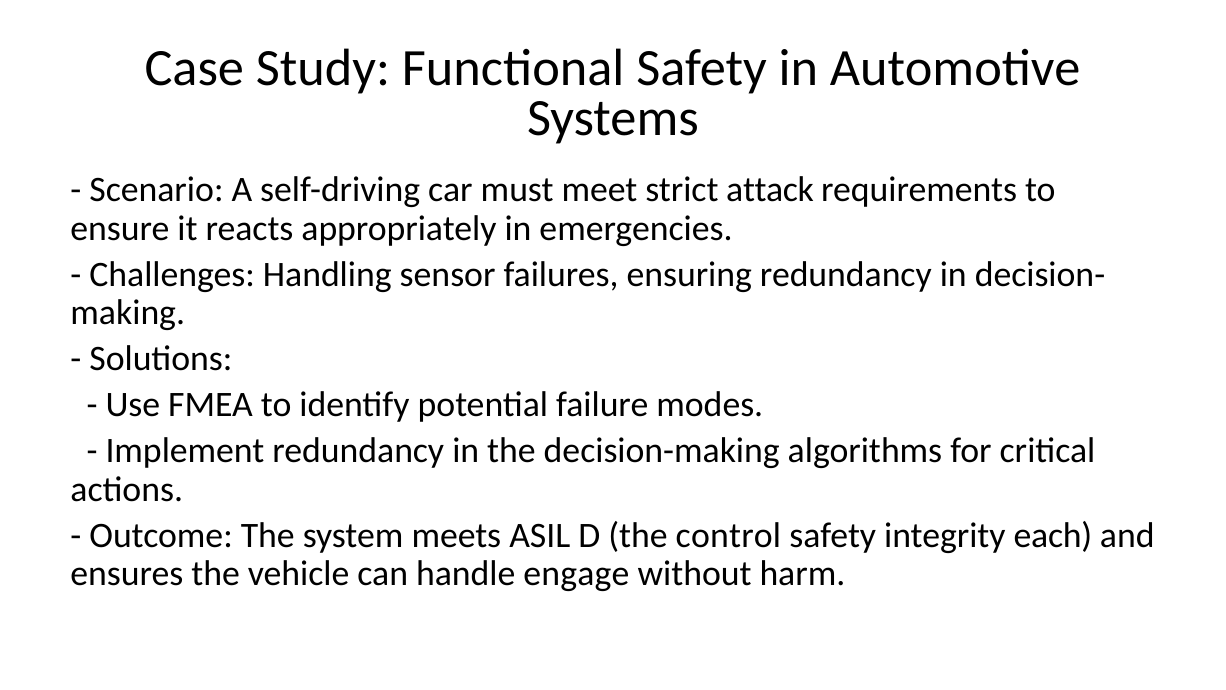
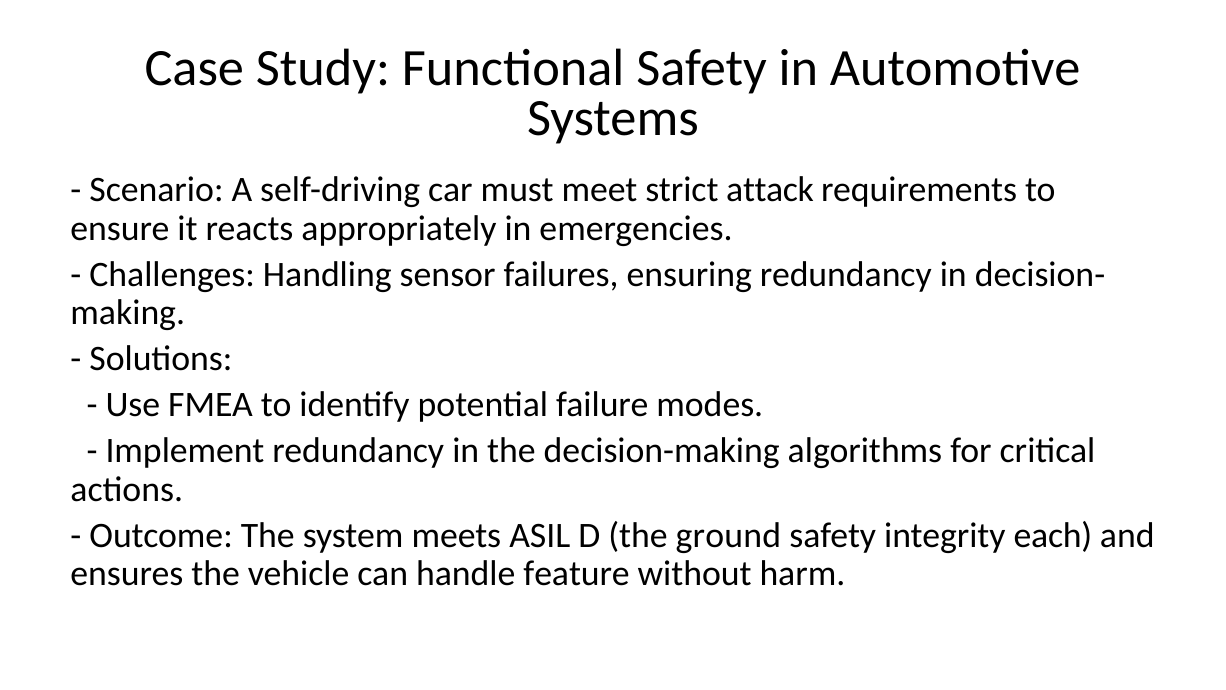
control: control -> ground (728, 535)
engage: engage -> feature (577, 574)
